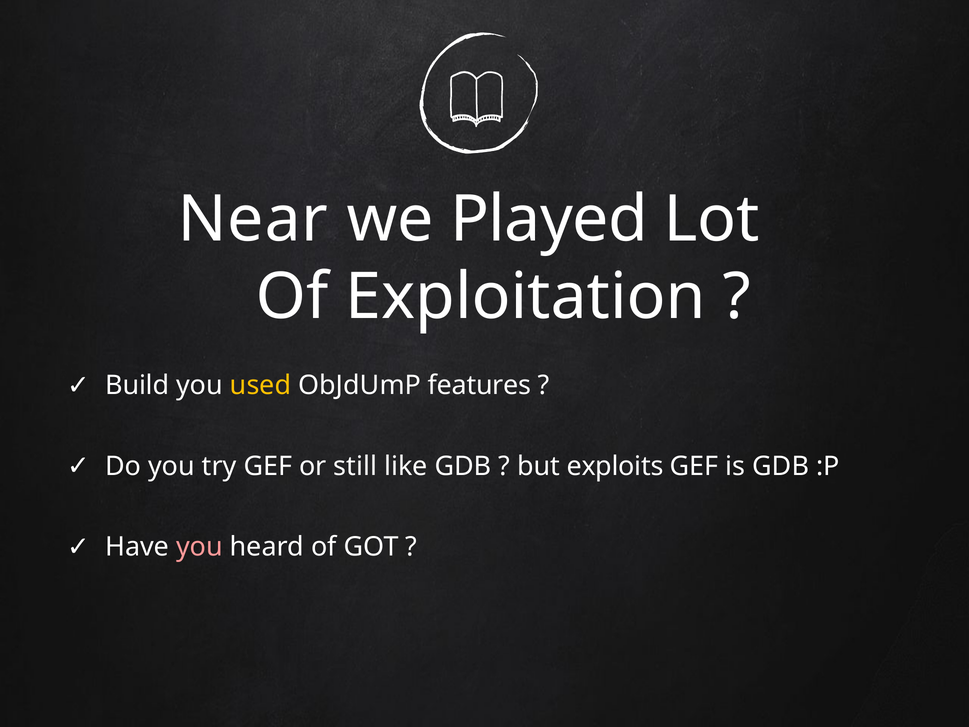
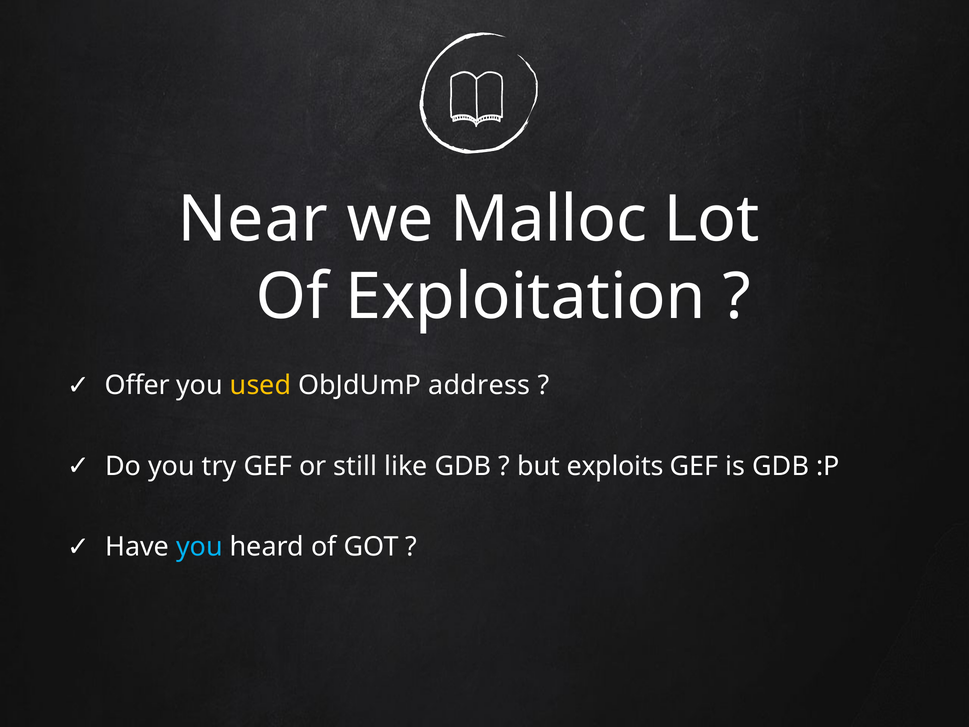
Played: Played -> Malloc (549, 219)
Build: Build -> Offer (137, 385)
features: features -> address (479, 385)
you colour: pink -> light blue (199, 547)
